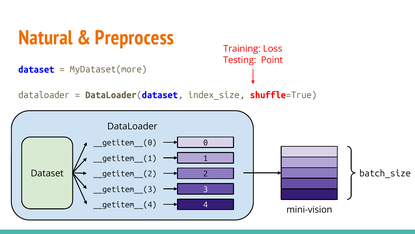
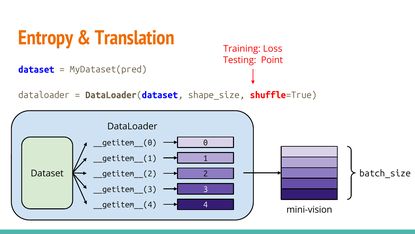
Natural: Natural -> Entropy (46, 38)
Preprocess: Preprocess -> Translation (135, 38)
MyDataset(more: MyDataset(more -> MyDataset(pred (108, 69)
index_size: index_size -> shape_size (216, 95)
